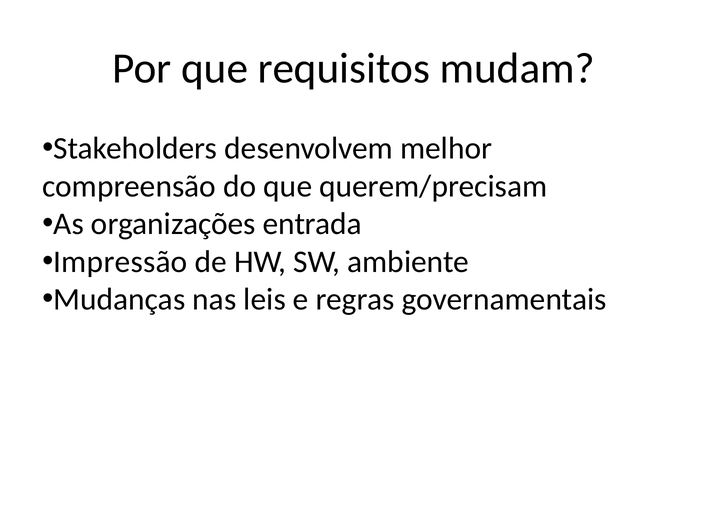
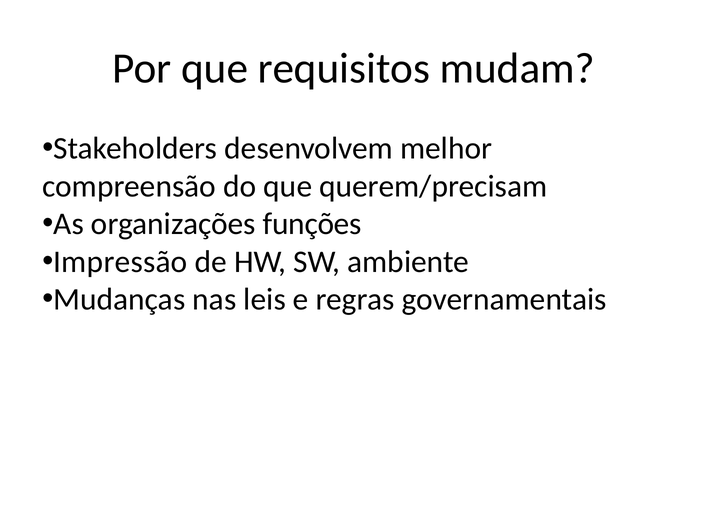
entrada: entrada -> funções (312, 224)
